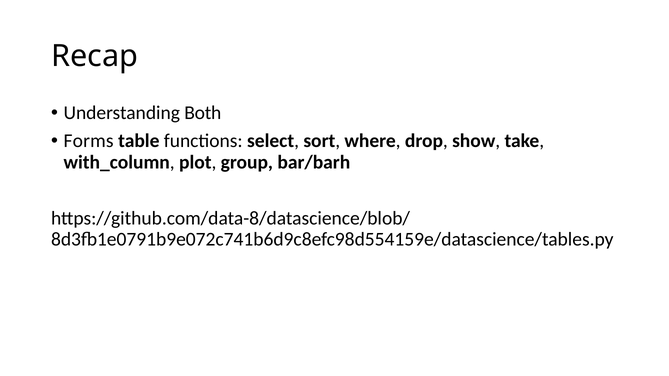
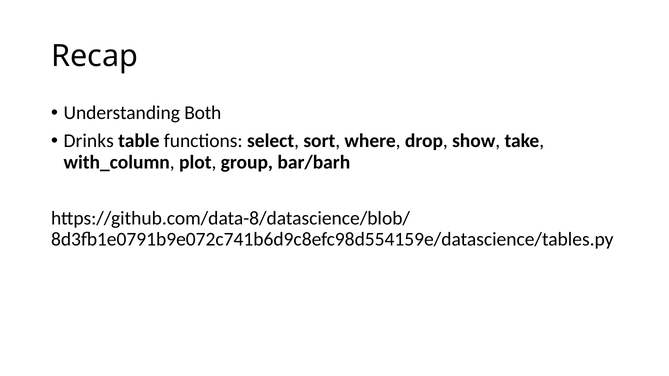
Forms: Forms -> Drinks (89, 141)
